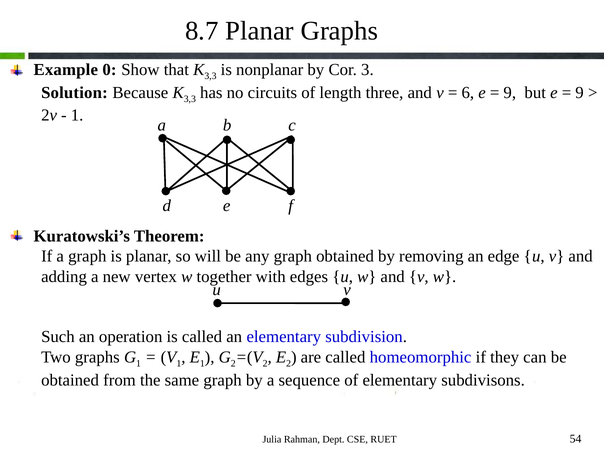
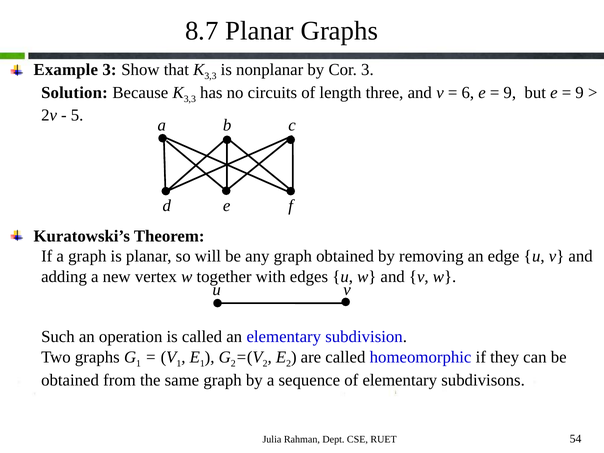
Example 0: 0 -> 3 (110, 70)
1: 1 -> 5 (77, 115)
